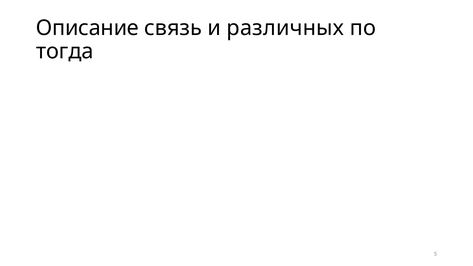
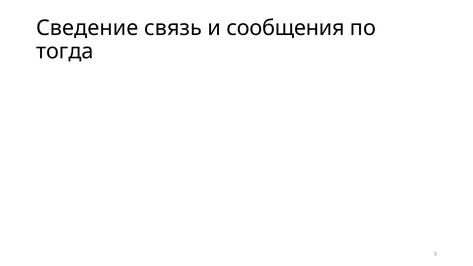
Описание: Описание -> Сведение (87, 28)
различных: различных -> сообщения (286, 28)
